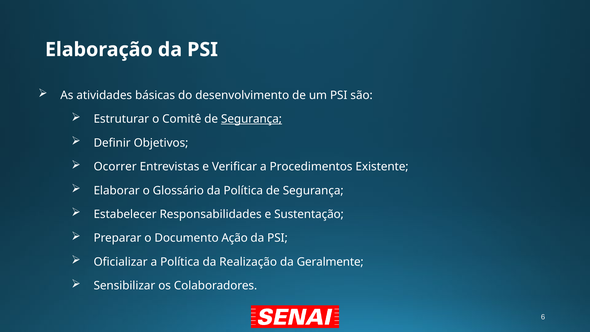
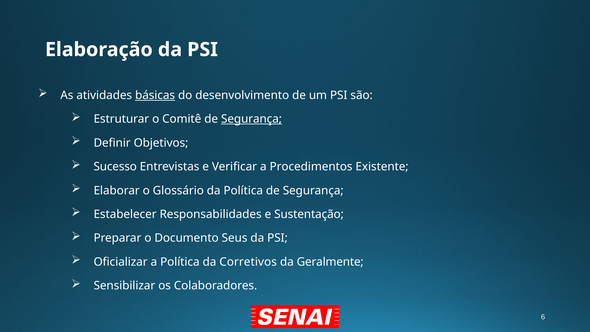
básicas underline: none -> present (155, 95)
Ocorrer: Ocorrer -> Sucesso (115, 167)
Ação: Ação -> Seus (235, 238)
Realização: Realização -> Corretivos (248, 262)
